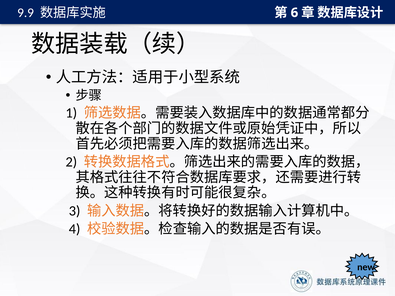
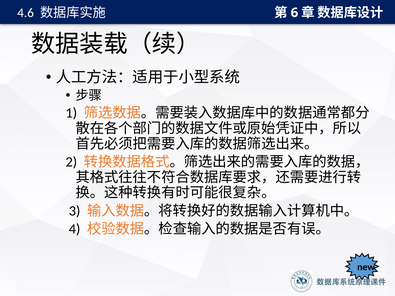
9.9: 9.9 -> 4.6 (26, 13)
